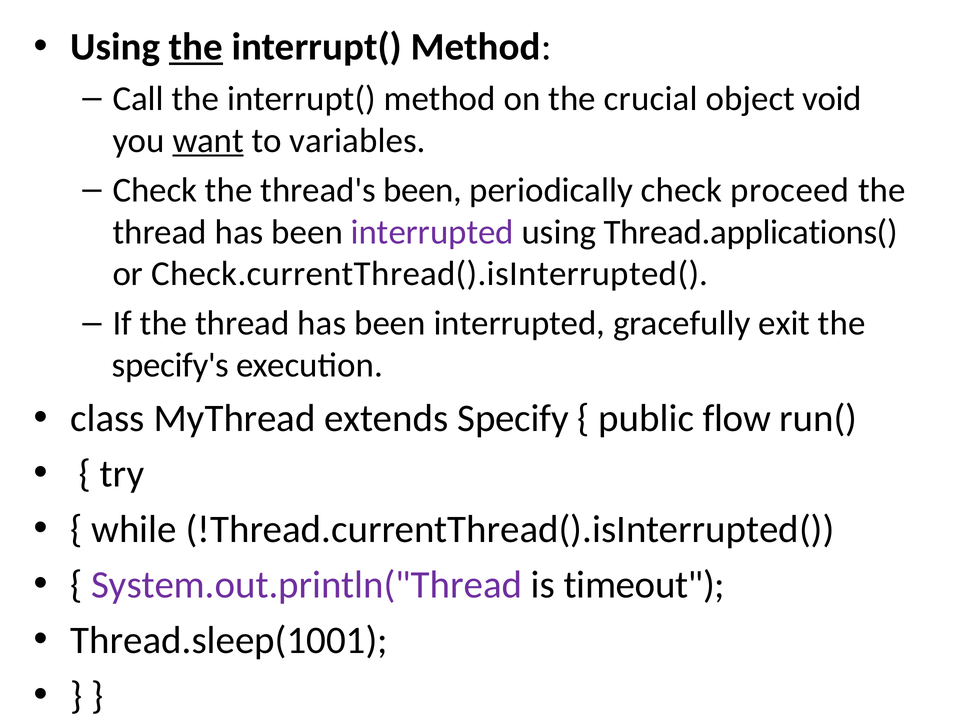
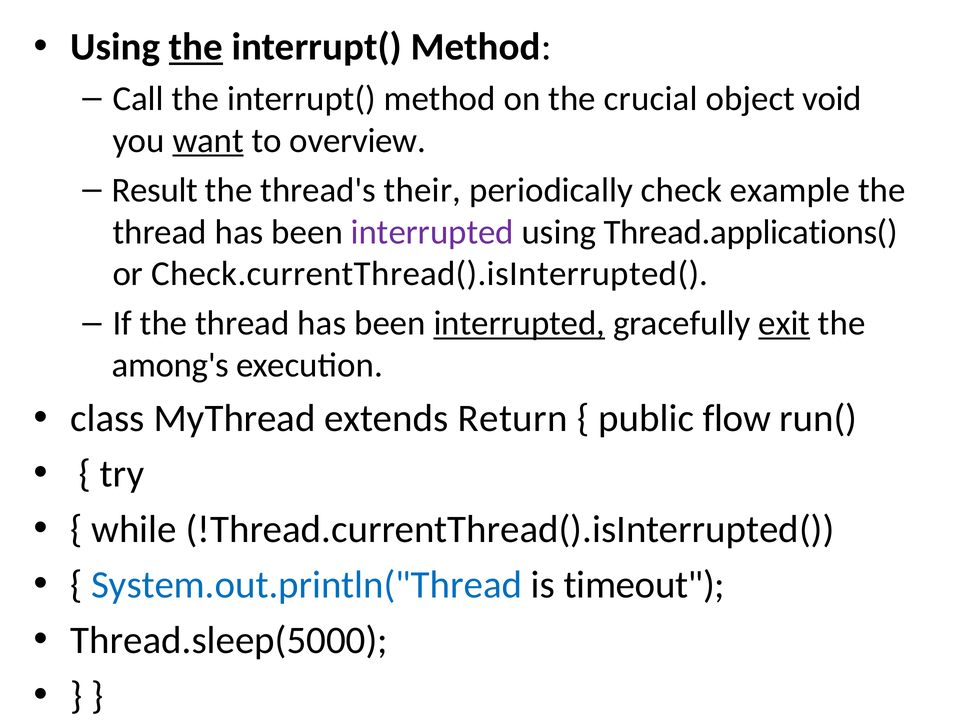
variables: variables -> overview (358, 141)
Check: Check -> Result (155, 190)
thread's been: been -> their (423, 190)
proceed: proceed -> example (790, 190)
interrupted underline: none -> present (519, 323)
exit underline: none -> present (784, 323)
specify's: specify's -> among's (171, 365)
Specify: Specify -> Return (513, 419)
System.out.println("Thread colour: purple -> blue (307, 585)
Thread.sleep(1001: Thread.sleep(1001 -> Thread.sleep(5000 (229, 640)
